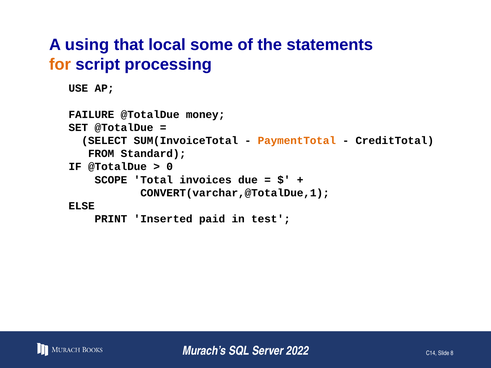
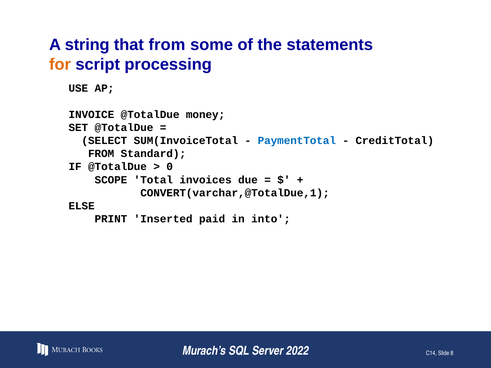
using: using -> string (87, 45)
that local: local -> from (167, 45)
FAILURE: FAILURE -> INVOICE (91, 114)
PaymentTotal colour: orange -> blue (297, 141)
test: test -> into (271, 219)
